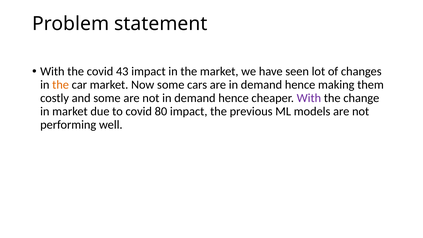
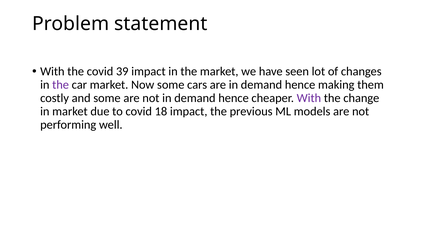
43: 43 -> 39 (122, 72)
the colour: orange -> purple (61, 85)
80: 80 -> 18 (161, 111)
